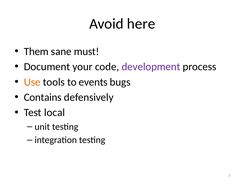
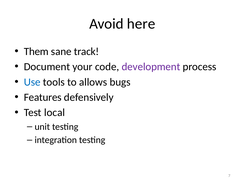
must: must -> track (87, 51)
Use colour: orange -> blue (32, 82)
events: events -> allows (93, 82)
Contains: Contains -> Features (43, 97)
